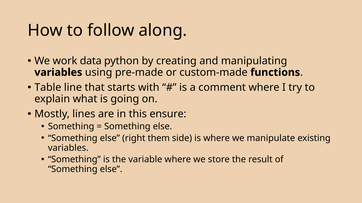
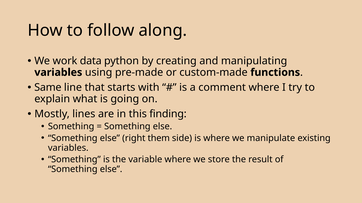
Table: Table -> Same (48, 88)
ensure: ensure -> finding (168, 114)
